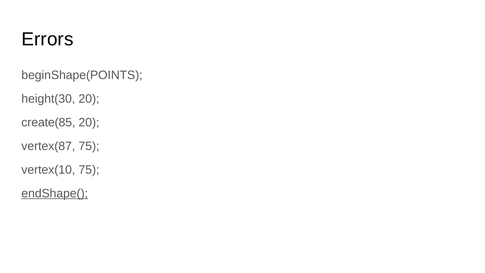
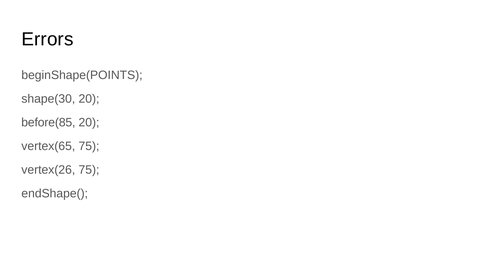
height(30: height(30 -> shape(30 (48, 99)
create(85: create(85 -> before(85 (48, 122)
vertex(87: vertex(87 -> vertex(65 (48, 146)
vertex(10: vertex(10 -> vertex(26 (48, 170)
endShape( underline: present -> none (55, 193)
